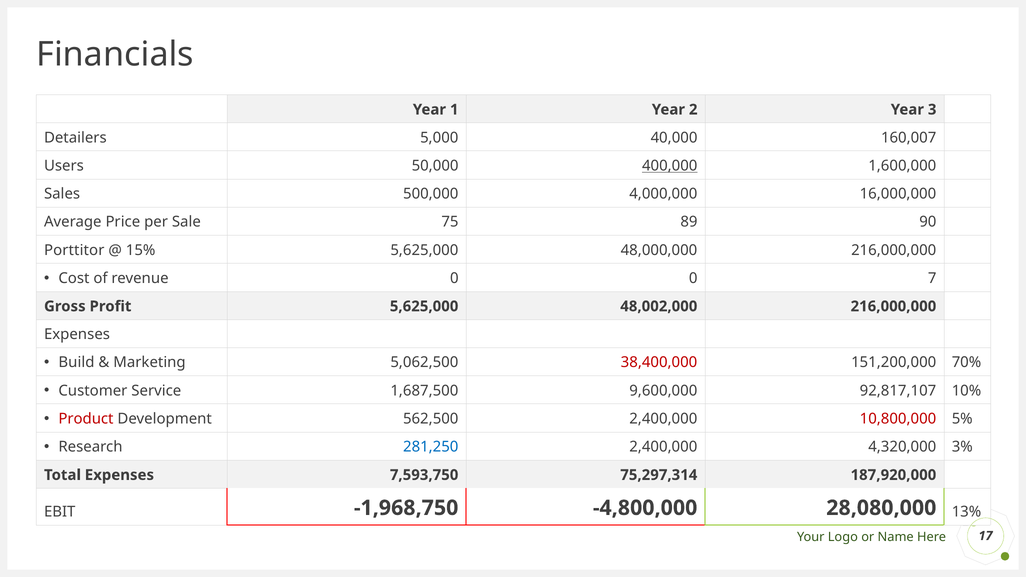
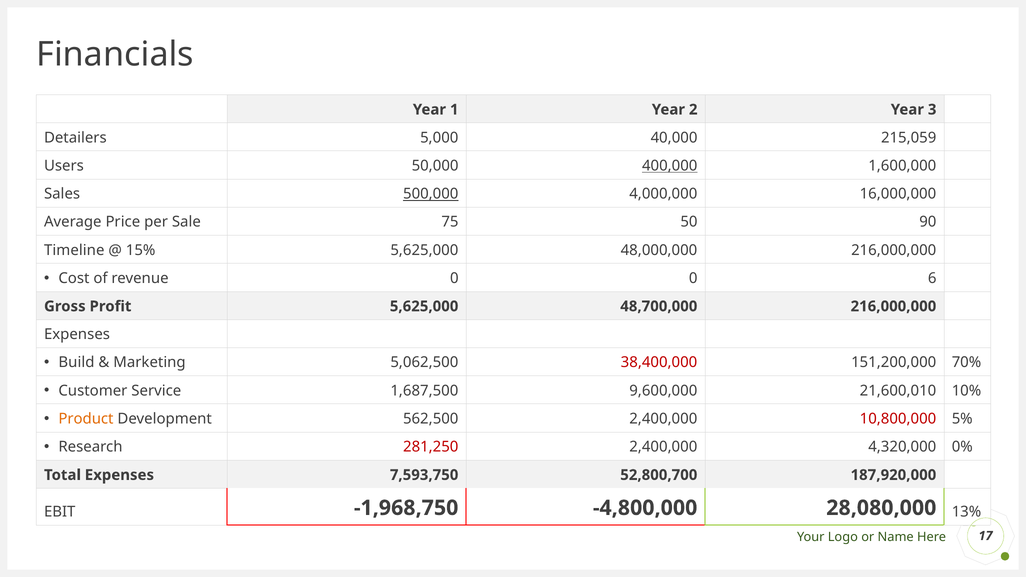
160,007: 160,007 -> 215,059 (909, 138)
500,000 underline: none -> present (431, 194)
89: 89 -> 50 (689, 222)
Porttitor: Porttitor -> Timeline (74, 250)
7: 7 -> 6 (932, 278)
48,002,000: 48,002,000 -> 48,700,000 (659, 306)
92,817,107: 92,817,107 -> 21,600,010 (898, 391)
Product colour: red -> orange (86, 419)
281,250 colour: blue -> red (431, 447)
3%: 3% -> 0% (962, 447)
75,297,314: 75,297,314 -> 52,800,700 (659, 475)
